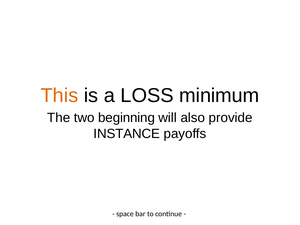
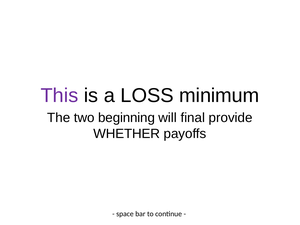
This colour: orange -> purple (59, 95)
also: also -> final (193, 118)
INSTANCE: INSTANCE -> WHETHER (127, 134)
